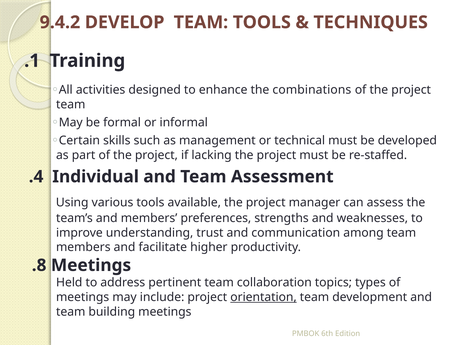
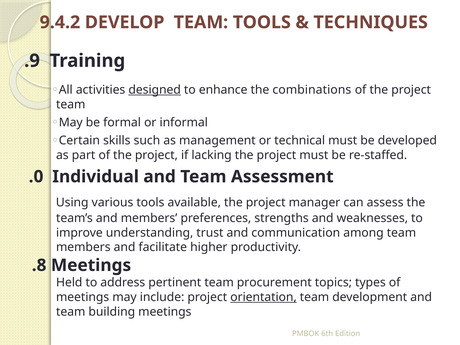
.1: .1 -> .9 (32, 61)
designed underline: none -> present (155, 90)
.4: .4 -> .0 (36, 177)
collaboration: collaboration -> procurement (274, 283)
